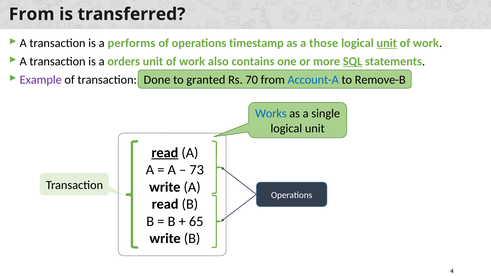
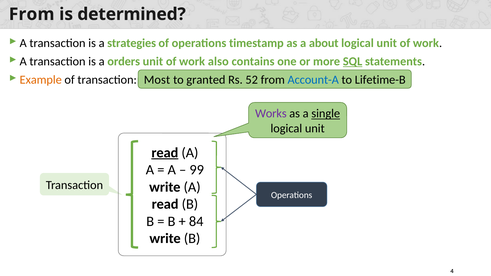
transferred: transferred -> determined (132, 14)
performs: performs -> strategies (132, 43)
those: those -> about (324, 43)
unit underline: present -> none (387, 43)
Example colour: purple -> orange (41, 80)
Done: Done -> Most (157, 80)
70: 70 -> 52 (252, 80)
Remove-B: Remove-B -> Lifetime-B (380, 80)
Works colour: blue -> purple (271, 114)
single underline: none -> present (326, 114)
73: 73 -> 99 (197, 170)
65: 65 -> 84 (196, 222)
